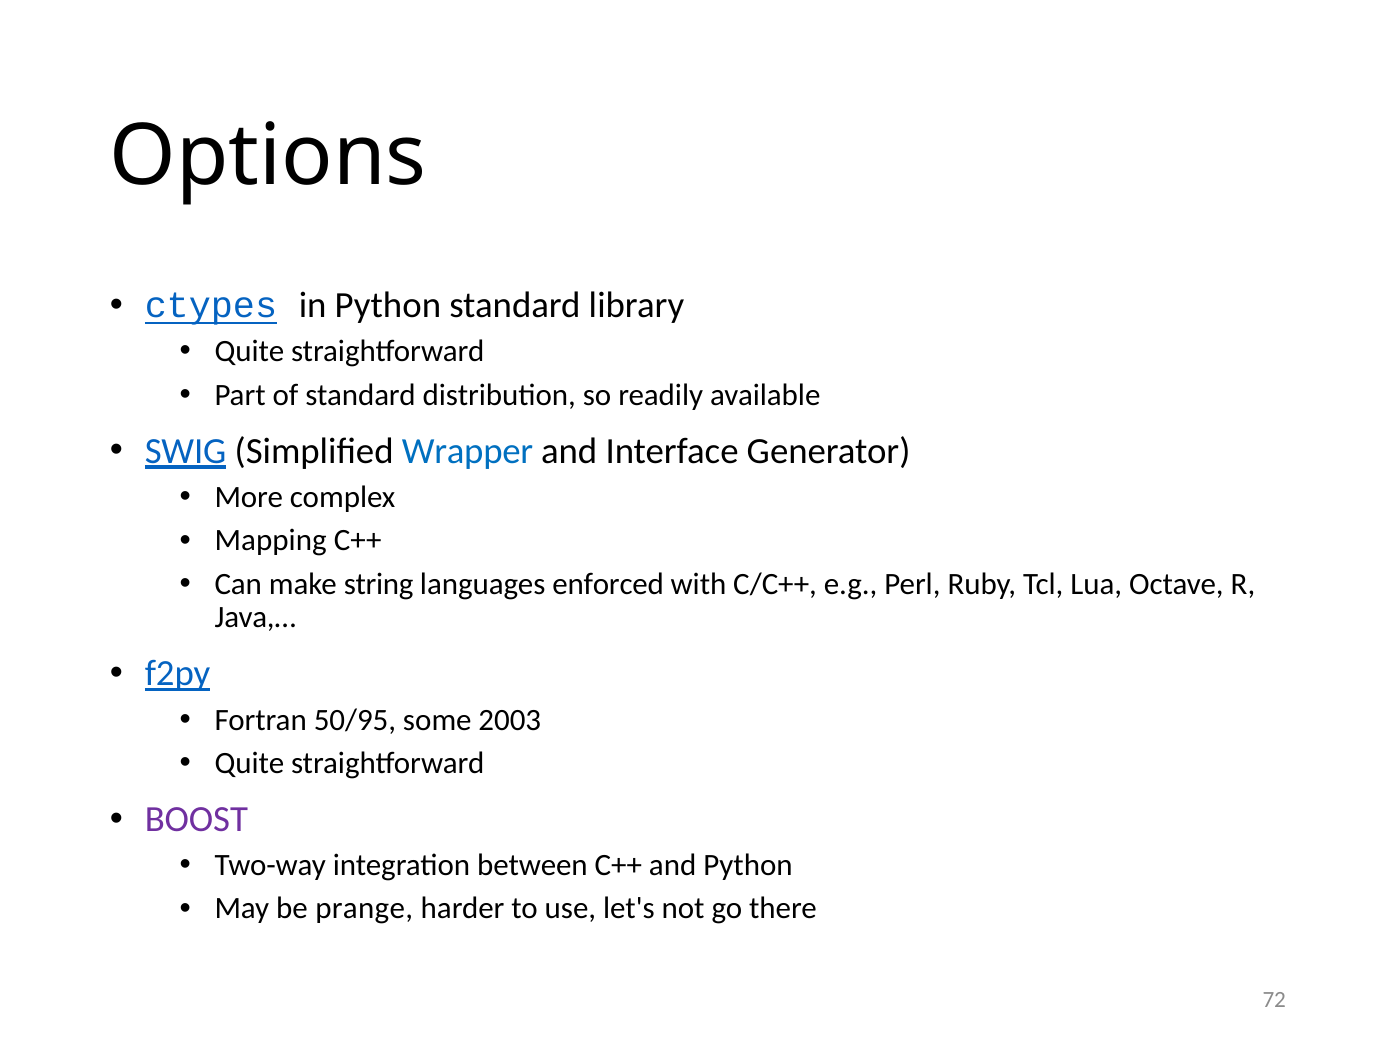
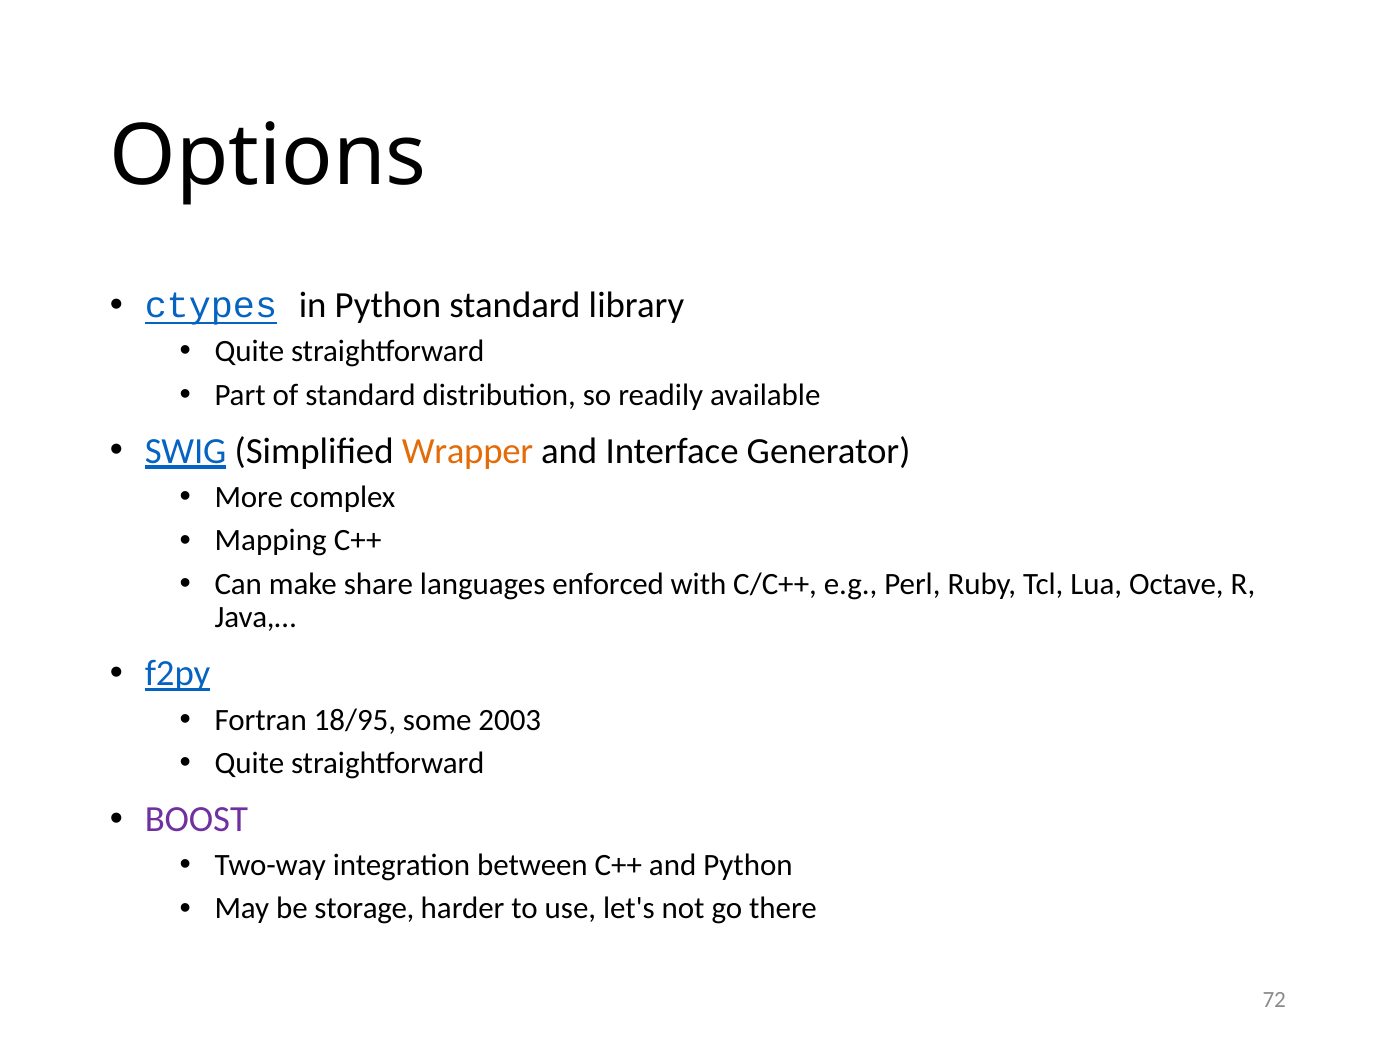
Wrapper colour: blue -> orange (468, 451)
string: string -> share (378, 584)
50/95: 50/95 -> 18/95 (355, 720)
prange: prange -> storage (364, 909)
